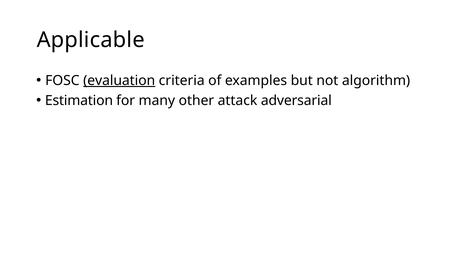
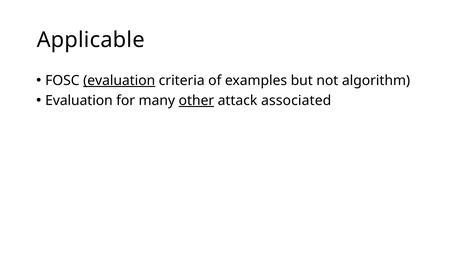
Estimation: Estimation -> Evaluation (79, 100)
other underline: none -> present (196, 100)
adversarial: adversarial -> associated (296, 100)
